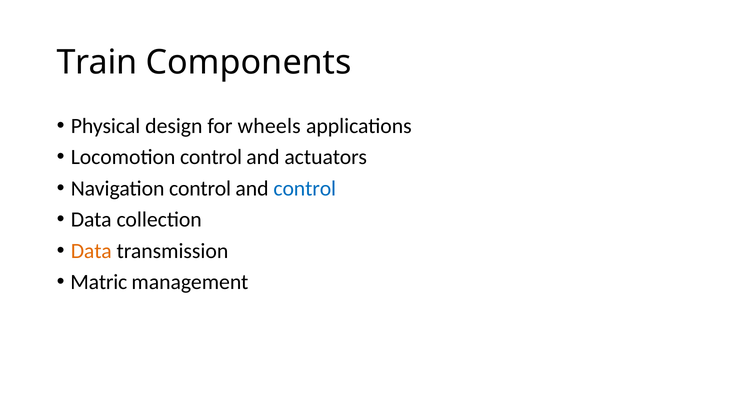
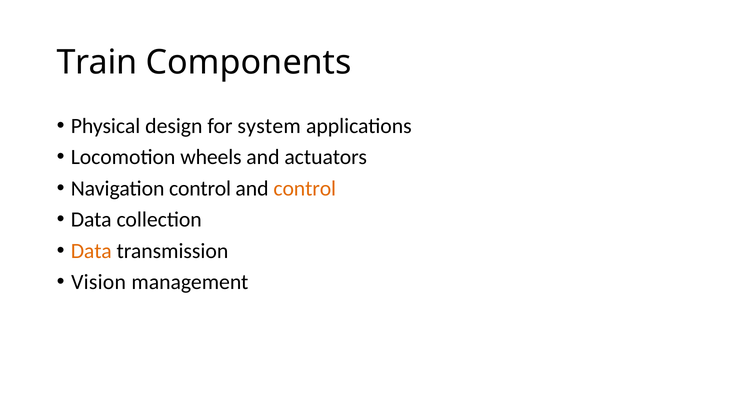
wheels: wheels -> system (269, 126)
Locomotion control: control -> wheels (211, 157)
control colour: blue -> orange (305, 188)
Matric: Matric -> Vision (99, 282)
